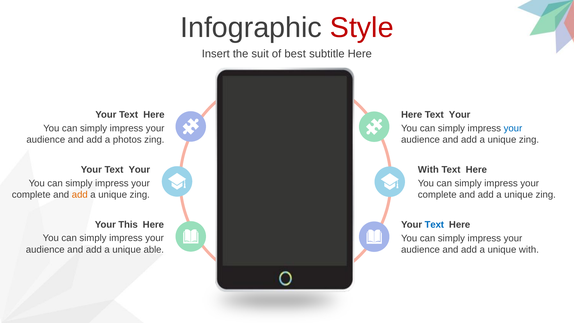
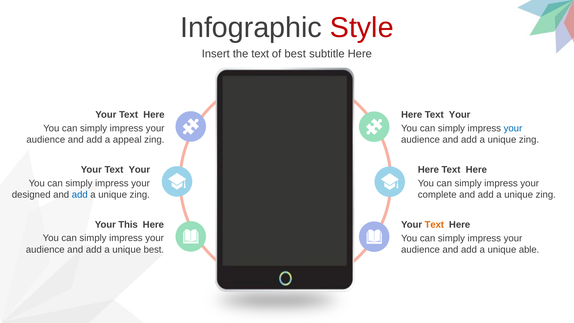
the suit: suit -> text (260, 54)
photos: photos -> appeal (127, 140)
With: With -> Here (428, 170)
complete: complete -> designed (31, 195)
add colour: orange -> blue (80, 195)
Text colour: blue -> orange (434, 225)
unique able: able -> best (154, 250)
unique with: with -> able (529, 250)
